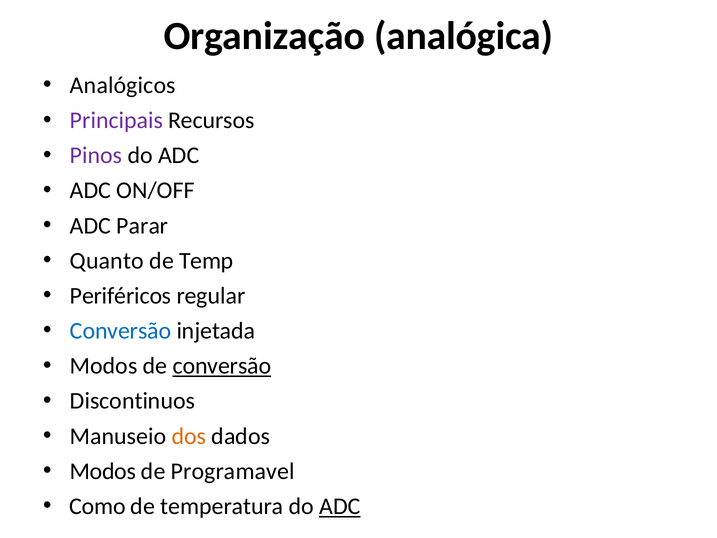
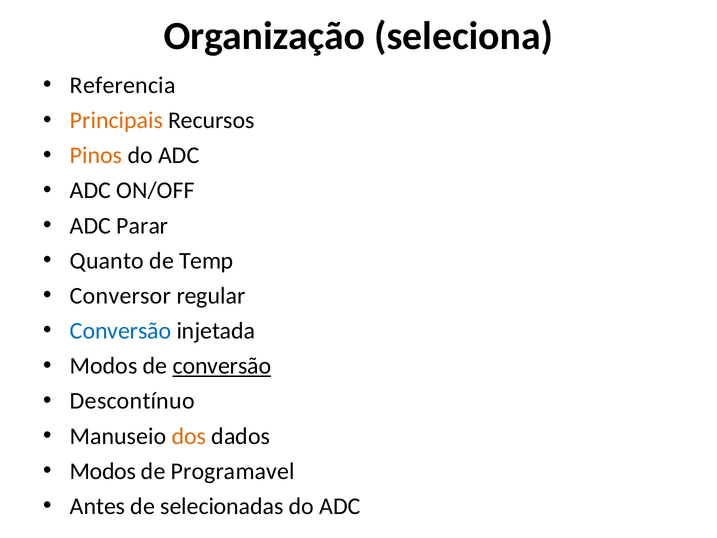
analógica: analógica -> seleciona (464, 36)
Analógicos: Analógicos -> Referencia (123, 85)
Principais colour: purple -> orange (116, 120)
Pinos colour: purple -> orange (96, 155)
Periféricos: Periféricos -> Conversor (120, 296)
Discontinuos: Discontinuos -> Descontínuo (132, 401)
Como: Como -> Antes (98, 506)
temperatura: temperatura -> selecionadas (222, 506)
ADC underline: present -> none (340, 506)
